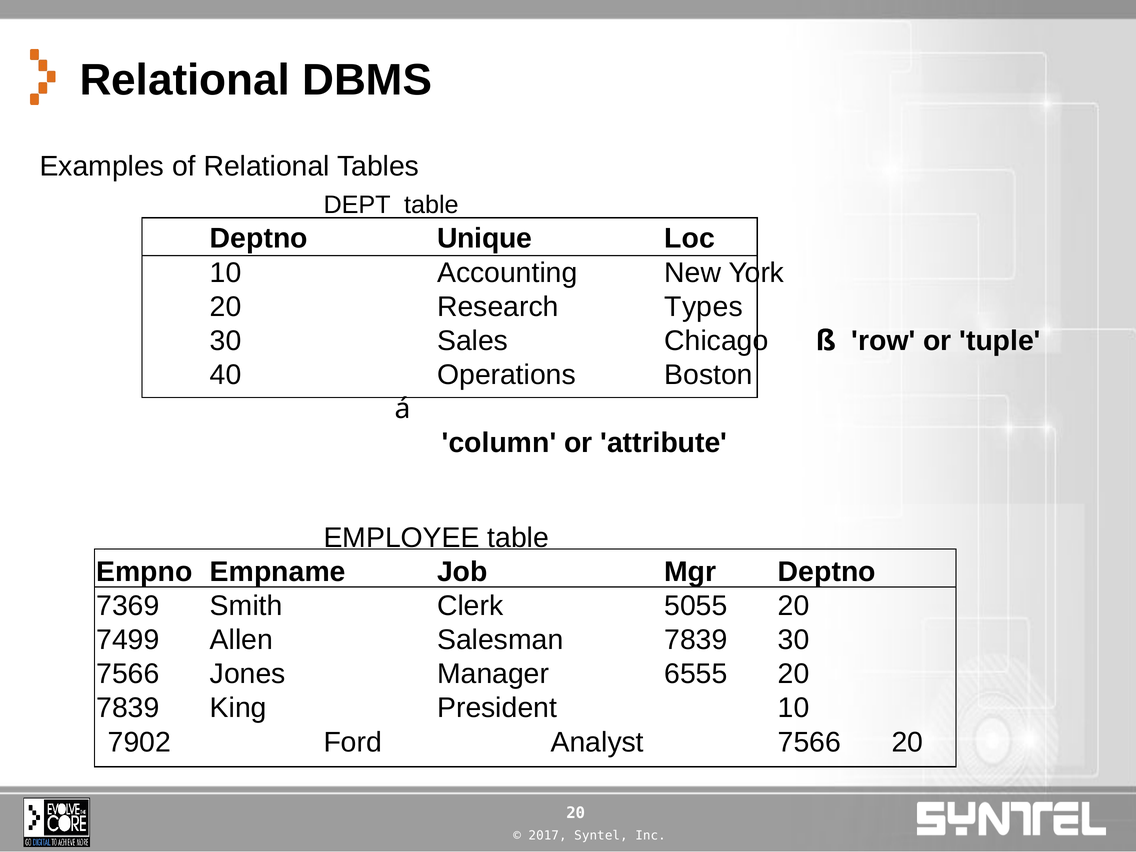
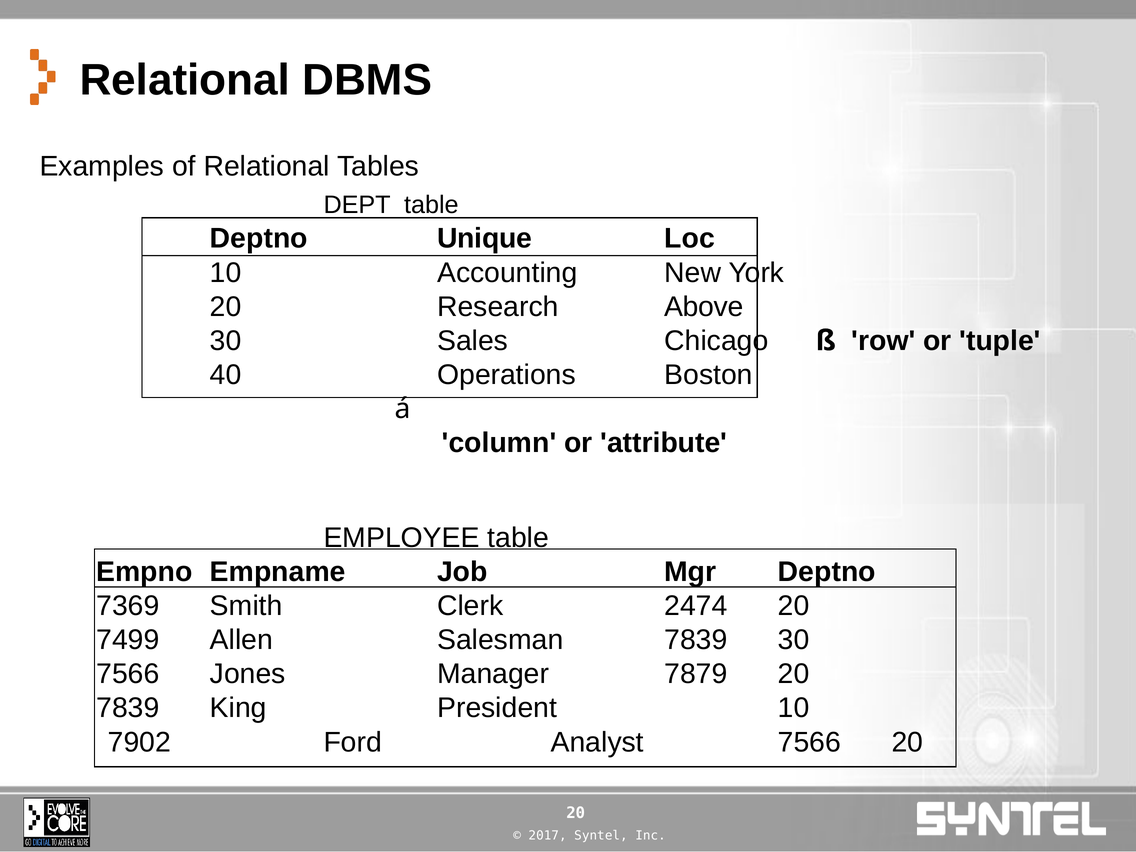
Types: Types -> Above (704, 307)
5055: 5055 -> 2474 (696, 606)
6555: 6555 -> 7879 (696, 674)
